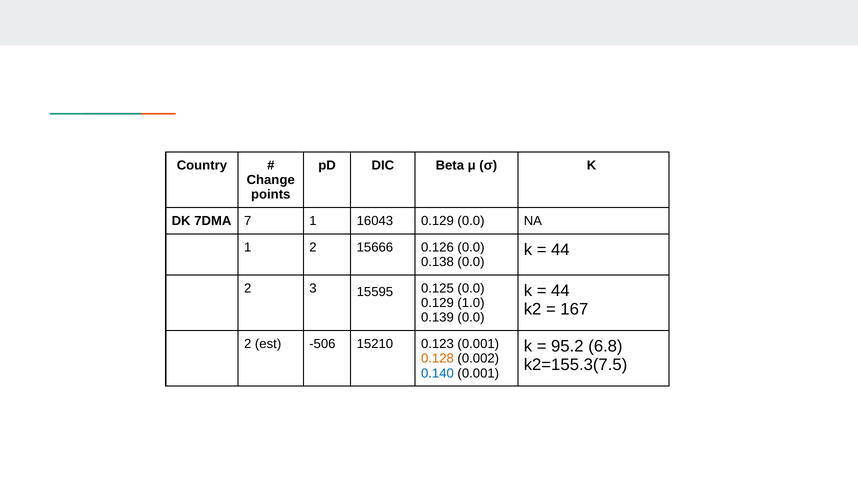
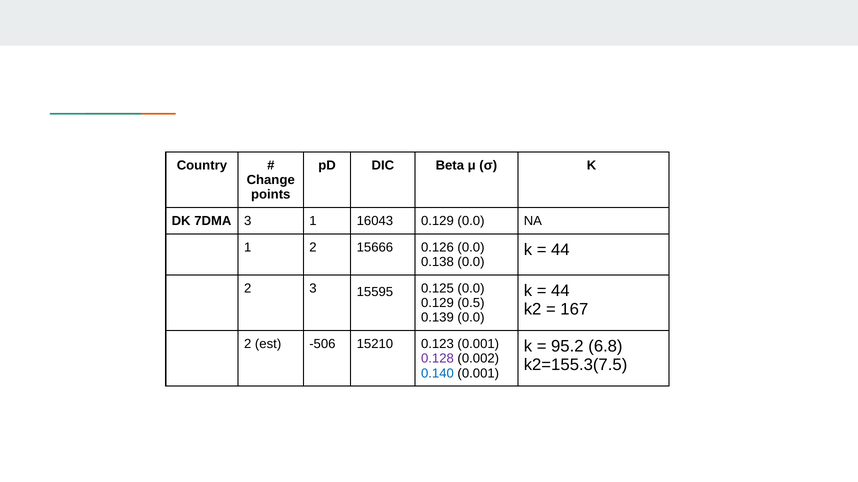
7DMA 7: 7 -> 3 (248, 221)
1.0: 1.0 -> 0.5 (471, 303)
0.128 colour: orange -> purple (437, 359)
